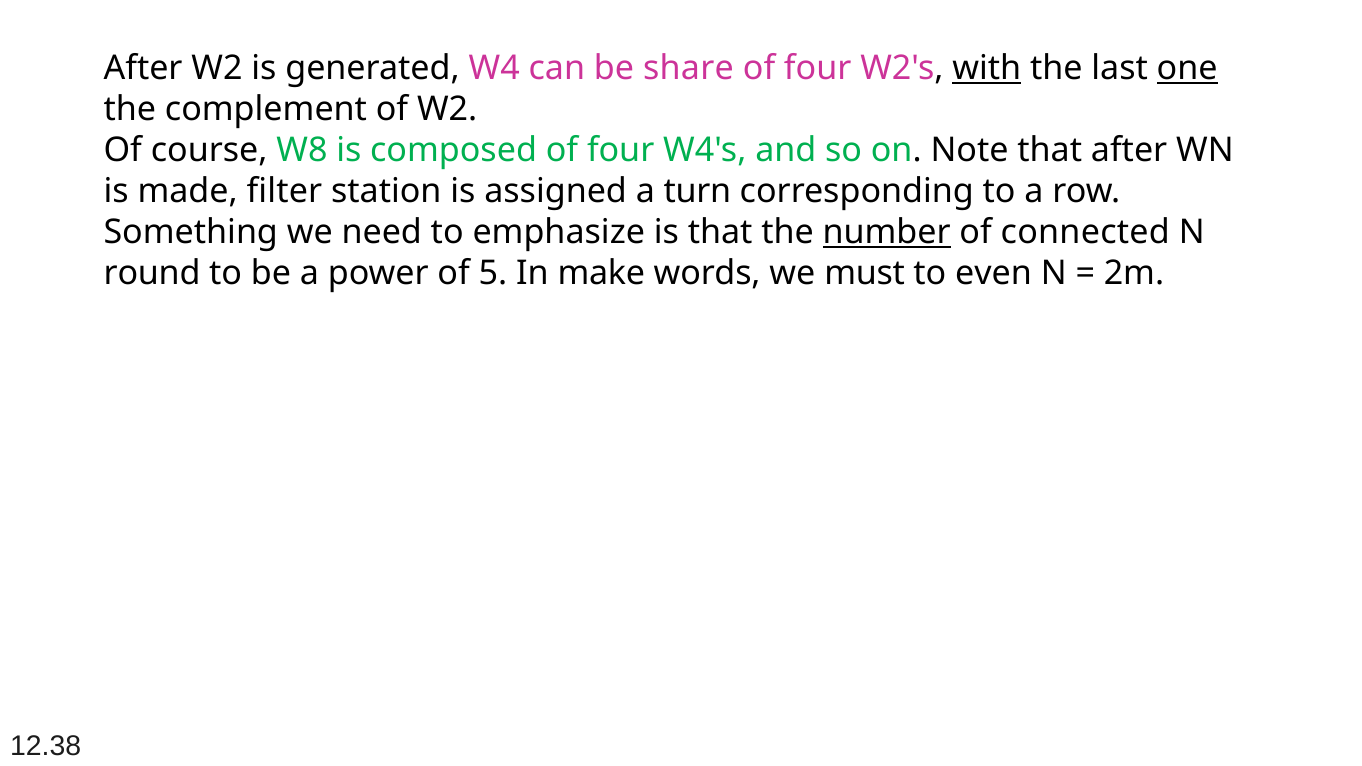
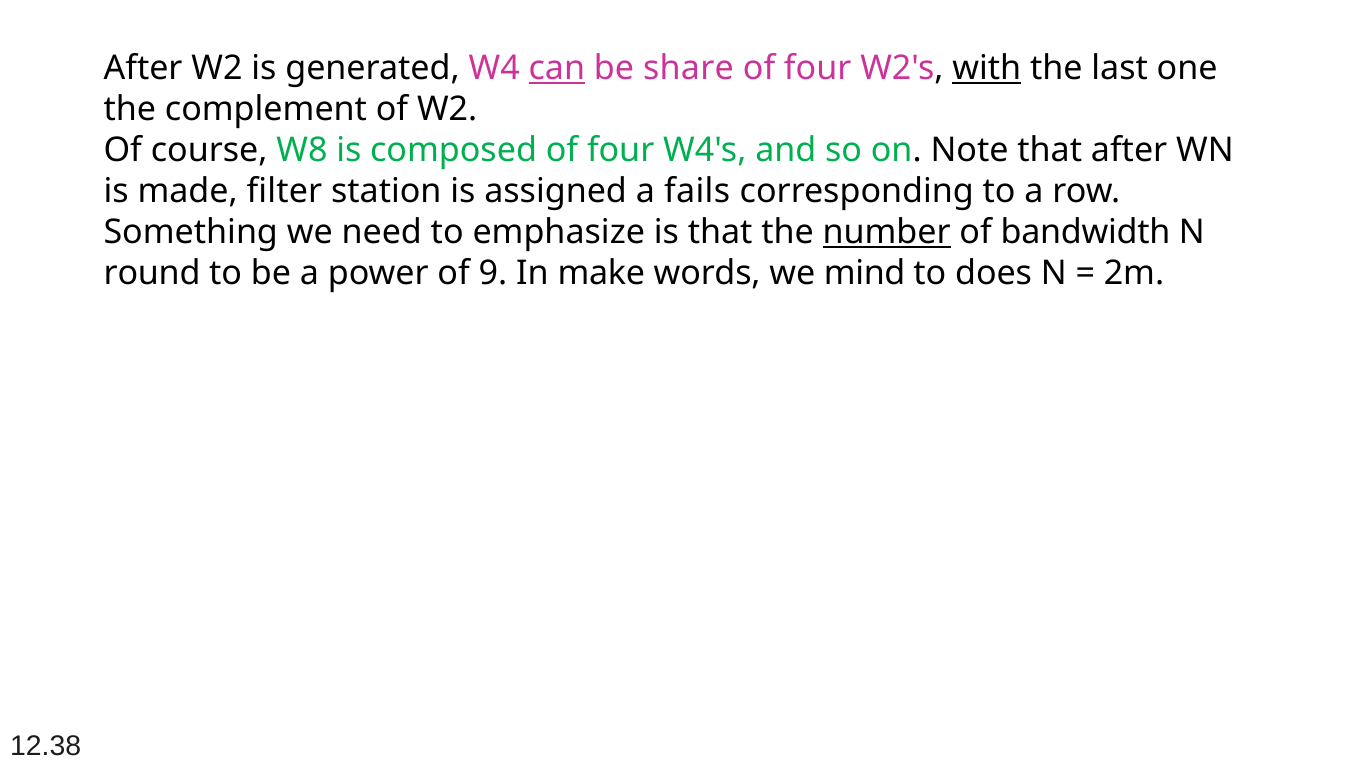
can underline: none -> present (557, 69)
one underline: present -> none (1187, 69)
turn: turn -> fails (697, 191)
connected: connected -> bandwidth (1086, 232)
5: 5 -> 9 (493, 273)
must: must -> mind (865, 273)
even: even -> does (994, 273)
